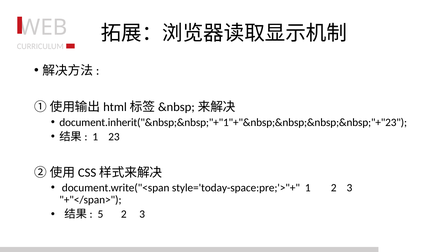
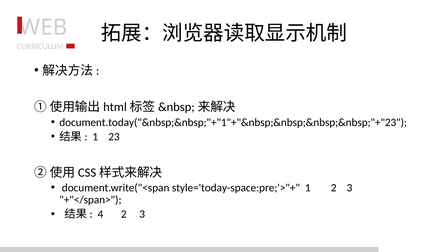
document.inherit("&nbsp;&nbsp;"+"1"+"&nbsp;&nbsp;&nbsp;&nbsp;"+"23: document.inherit("&nbsp;&nbsp;"+"1"+"&nbsp;&nbsp;&nbsp;&nbsp;"+"23 -> document.today("&nbsp;&nbsp;"+"1"+"&nbsp;&nbsp;&nbsp;&nbsp;"+"23 (233, 122)
5: 5 -> 4 (100, 214)
